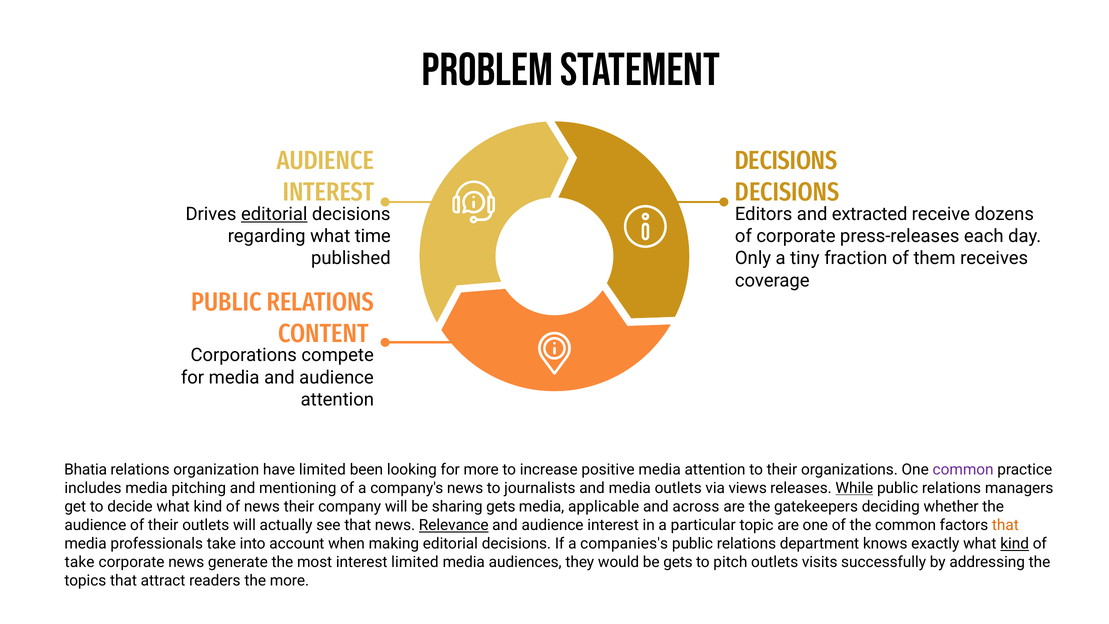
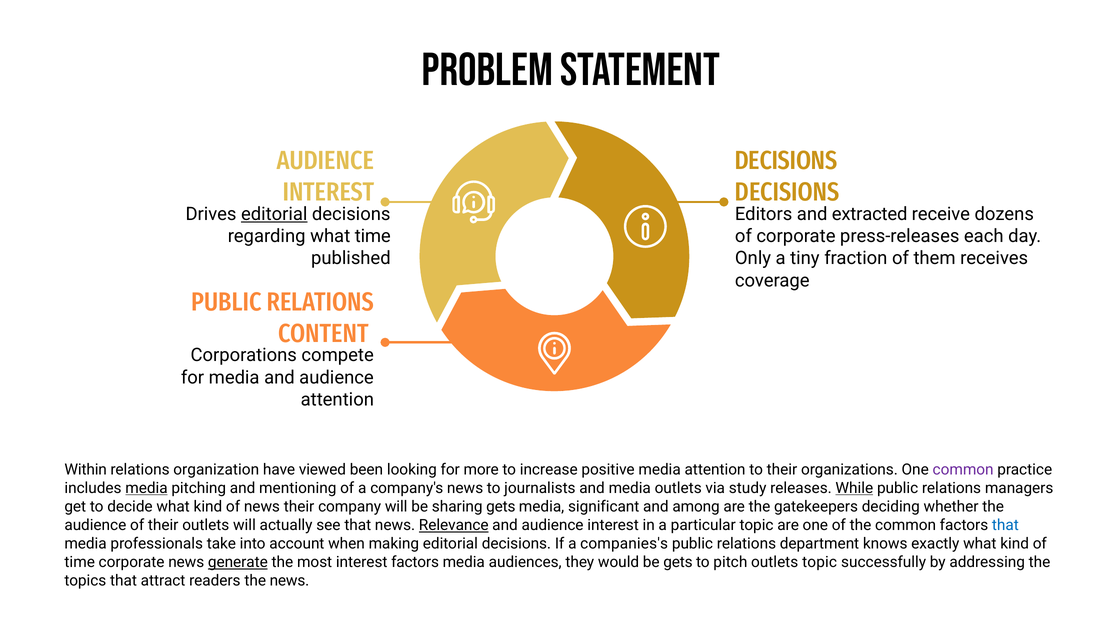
Bhatia: Bhatia -> Within (86, 470)
have limited: limited -> viewed (322, 470)
media underline: none -> present (146, 488)
views: views -> study (748, 488)
applicable: applicable -> significant (604, 507)
across: across -> among (696, 507)
that colour: orange -> blue (1005, 525)
kind underline: present -> none (1015, 544)
take: take -> time (80, 562)
generate underline: none -> present (238, 562)
interest limited: limited -> factors (415, 562)
outlets visits: visits -> topic (820, 562)
the more: more -> news (289, 581)
